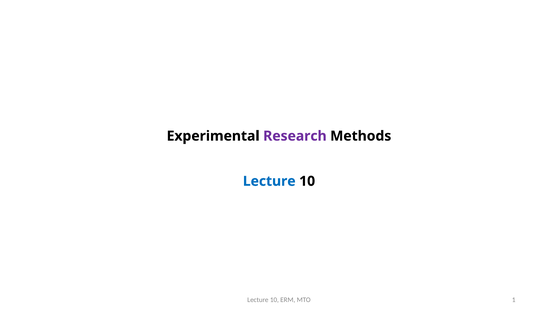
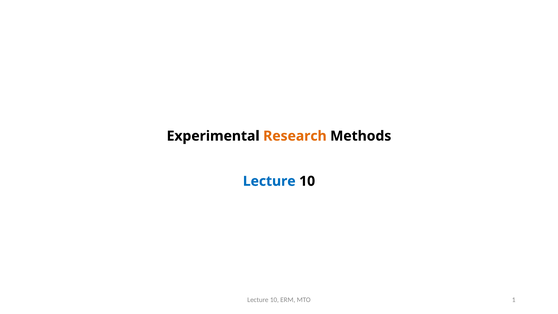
Research colour: purple -> orange (295, 136)
